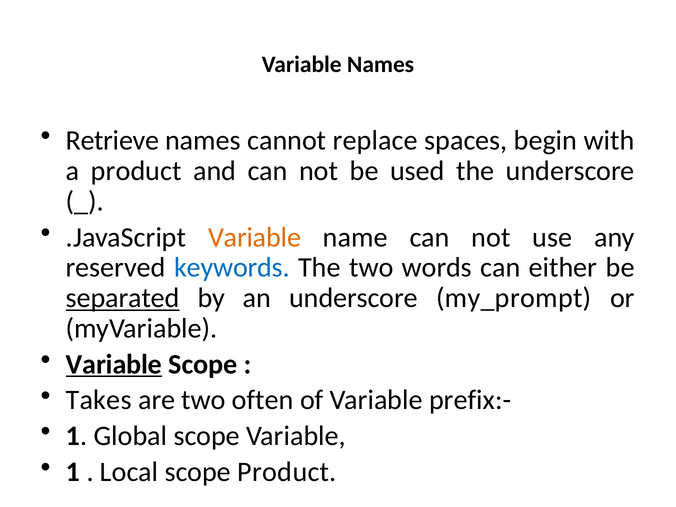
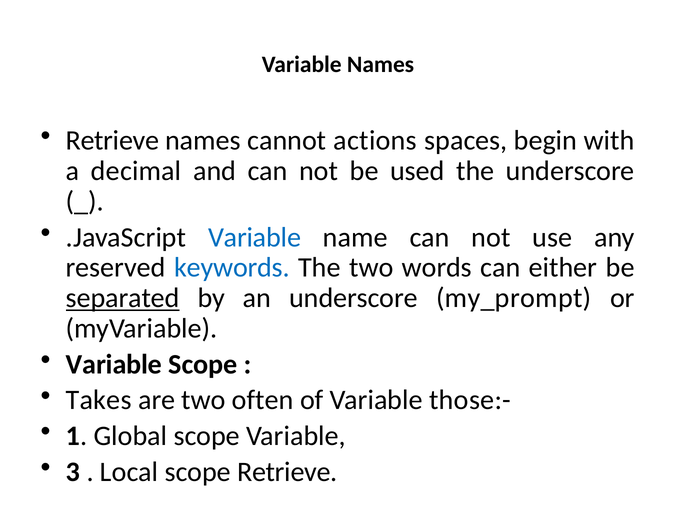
replace: replace -> actions (375, 141)
a product: product -> decimal (136, 171)
Variable colour: orange -> blue (255, 237)
Variable underline: present -> none (114, 364)
prefix:-: prefix:- -> those:- (470, 400)
1: 1 -> 3 (73, 472)
scope Product: Product -> Retrieve (287, 472)
